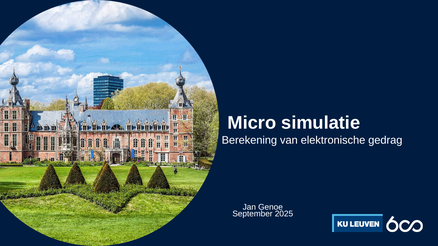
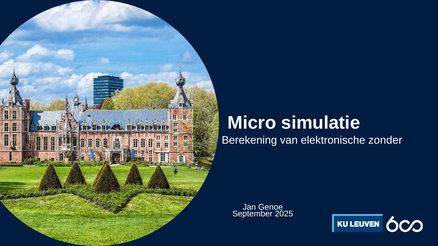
gedrag: gedrag -> zonder (385, 140)
